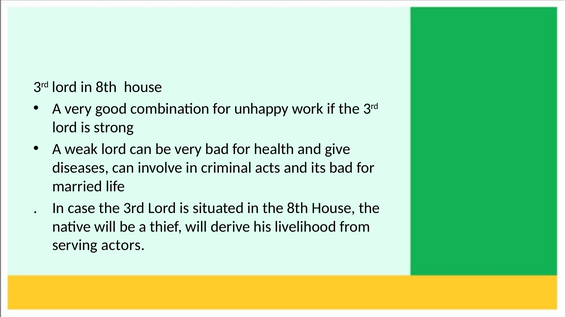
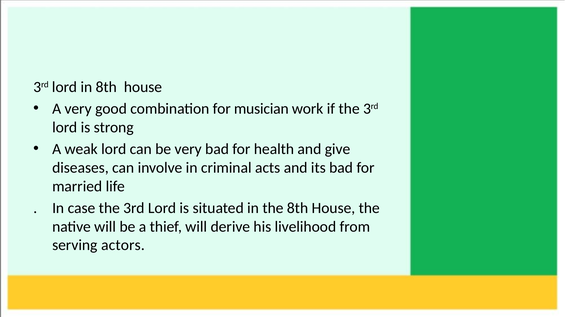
unhappy: unhappy -> musician (261, 109)
